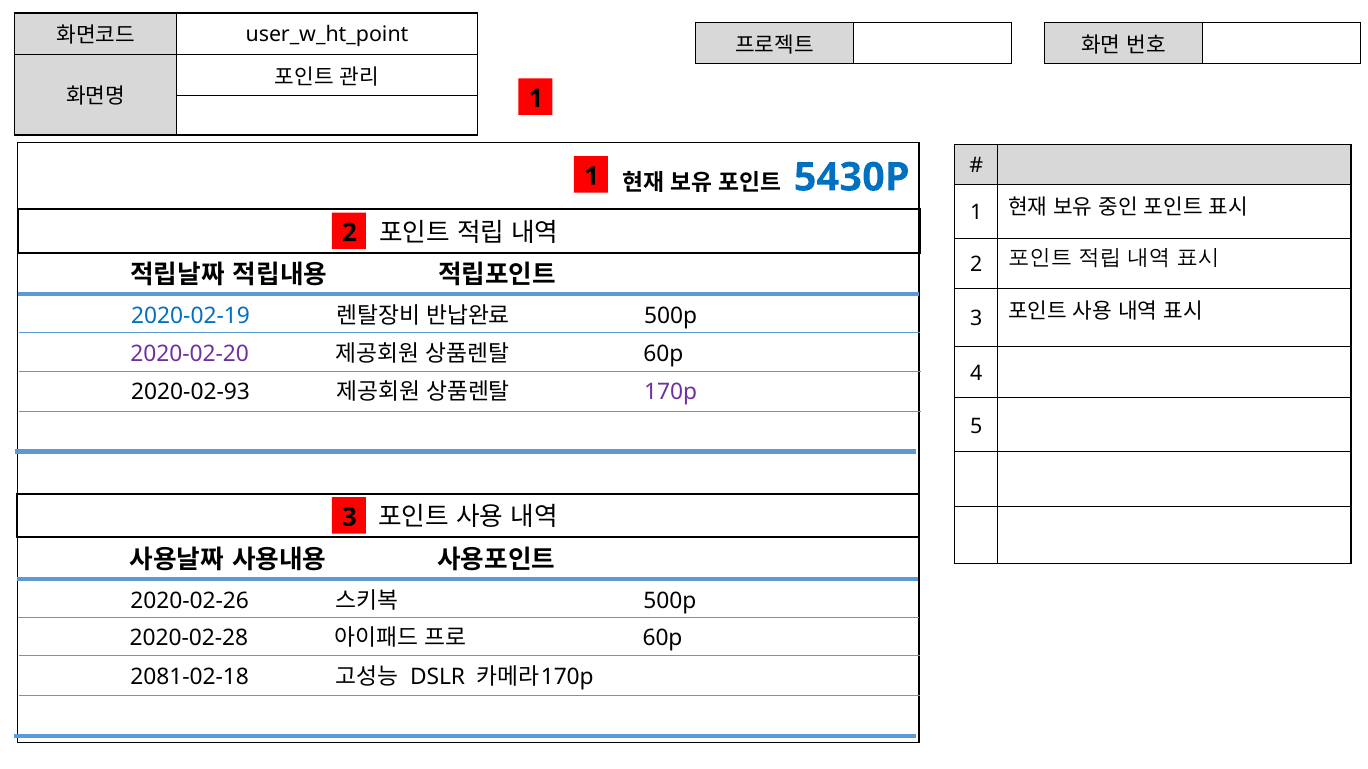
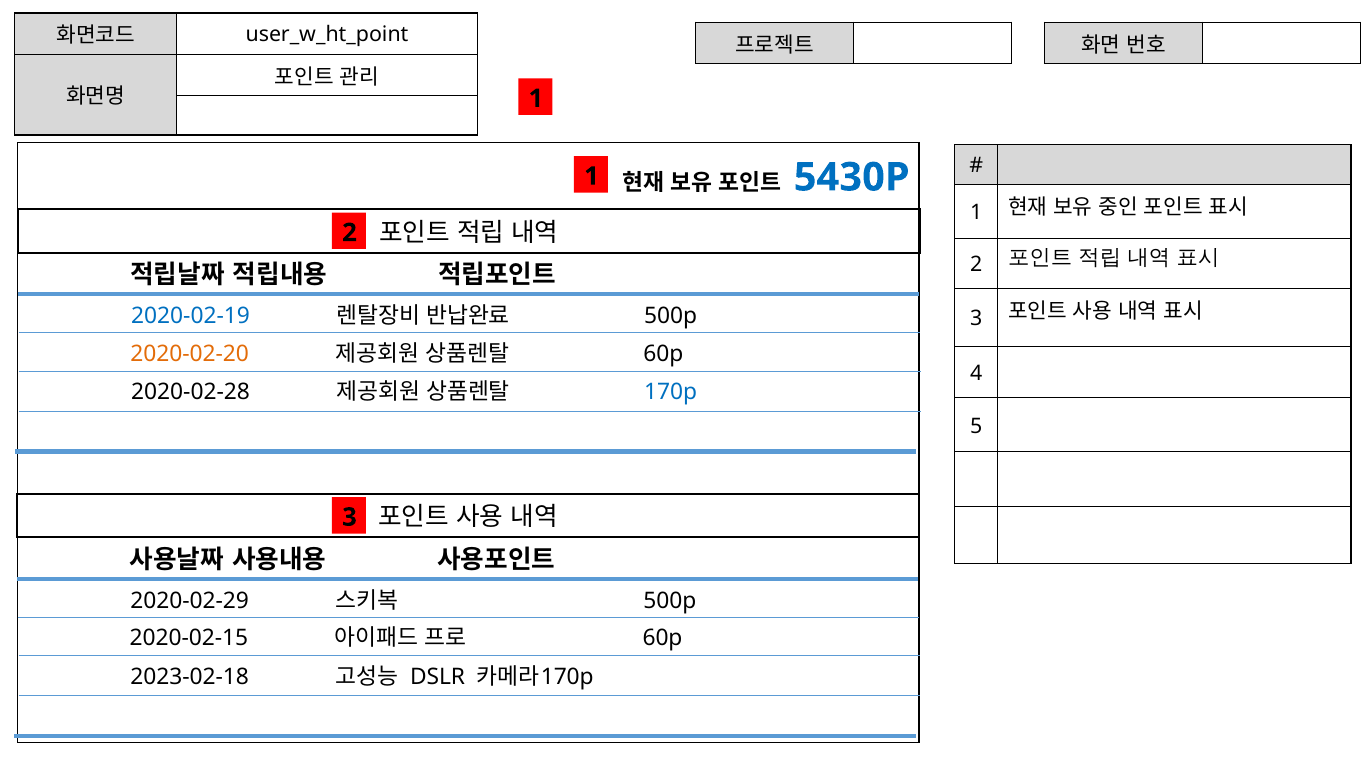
2020-02-20 colour: purple -> orange (190, 354)
2020-02-93: 2020-02-93 -> 2020-02-28 (191, 393)
170p colour: purple -> blue (671, 393)
2020-02-26: 2020-02-26 -> 2020-02-29 (190, 601)
2020-02-28: 2020-02-28 -> 2020-02-15 (189, 639)
2081-02-18: 2081-02-18 -> 2023-02-18 (190, 677)
